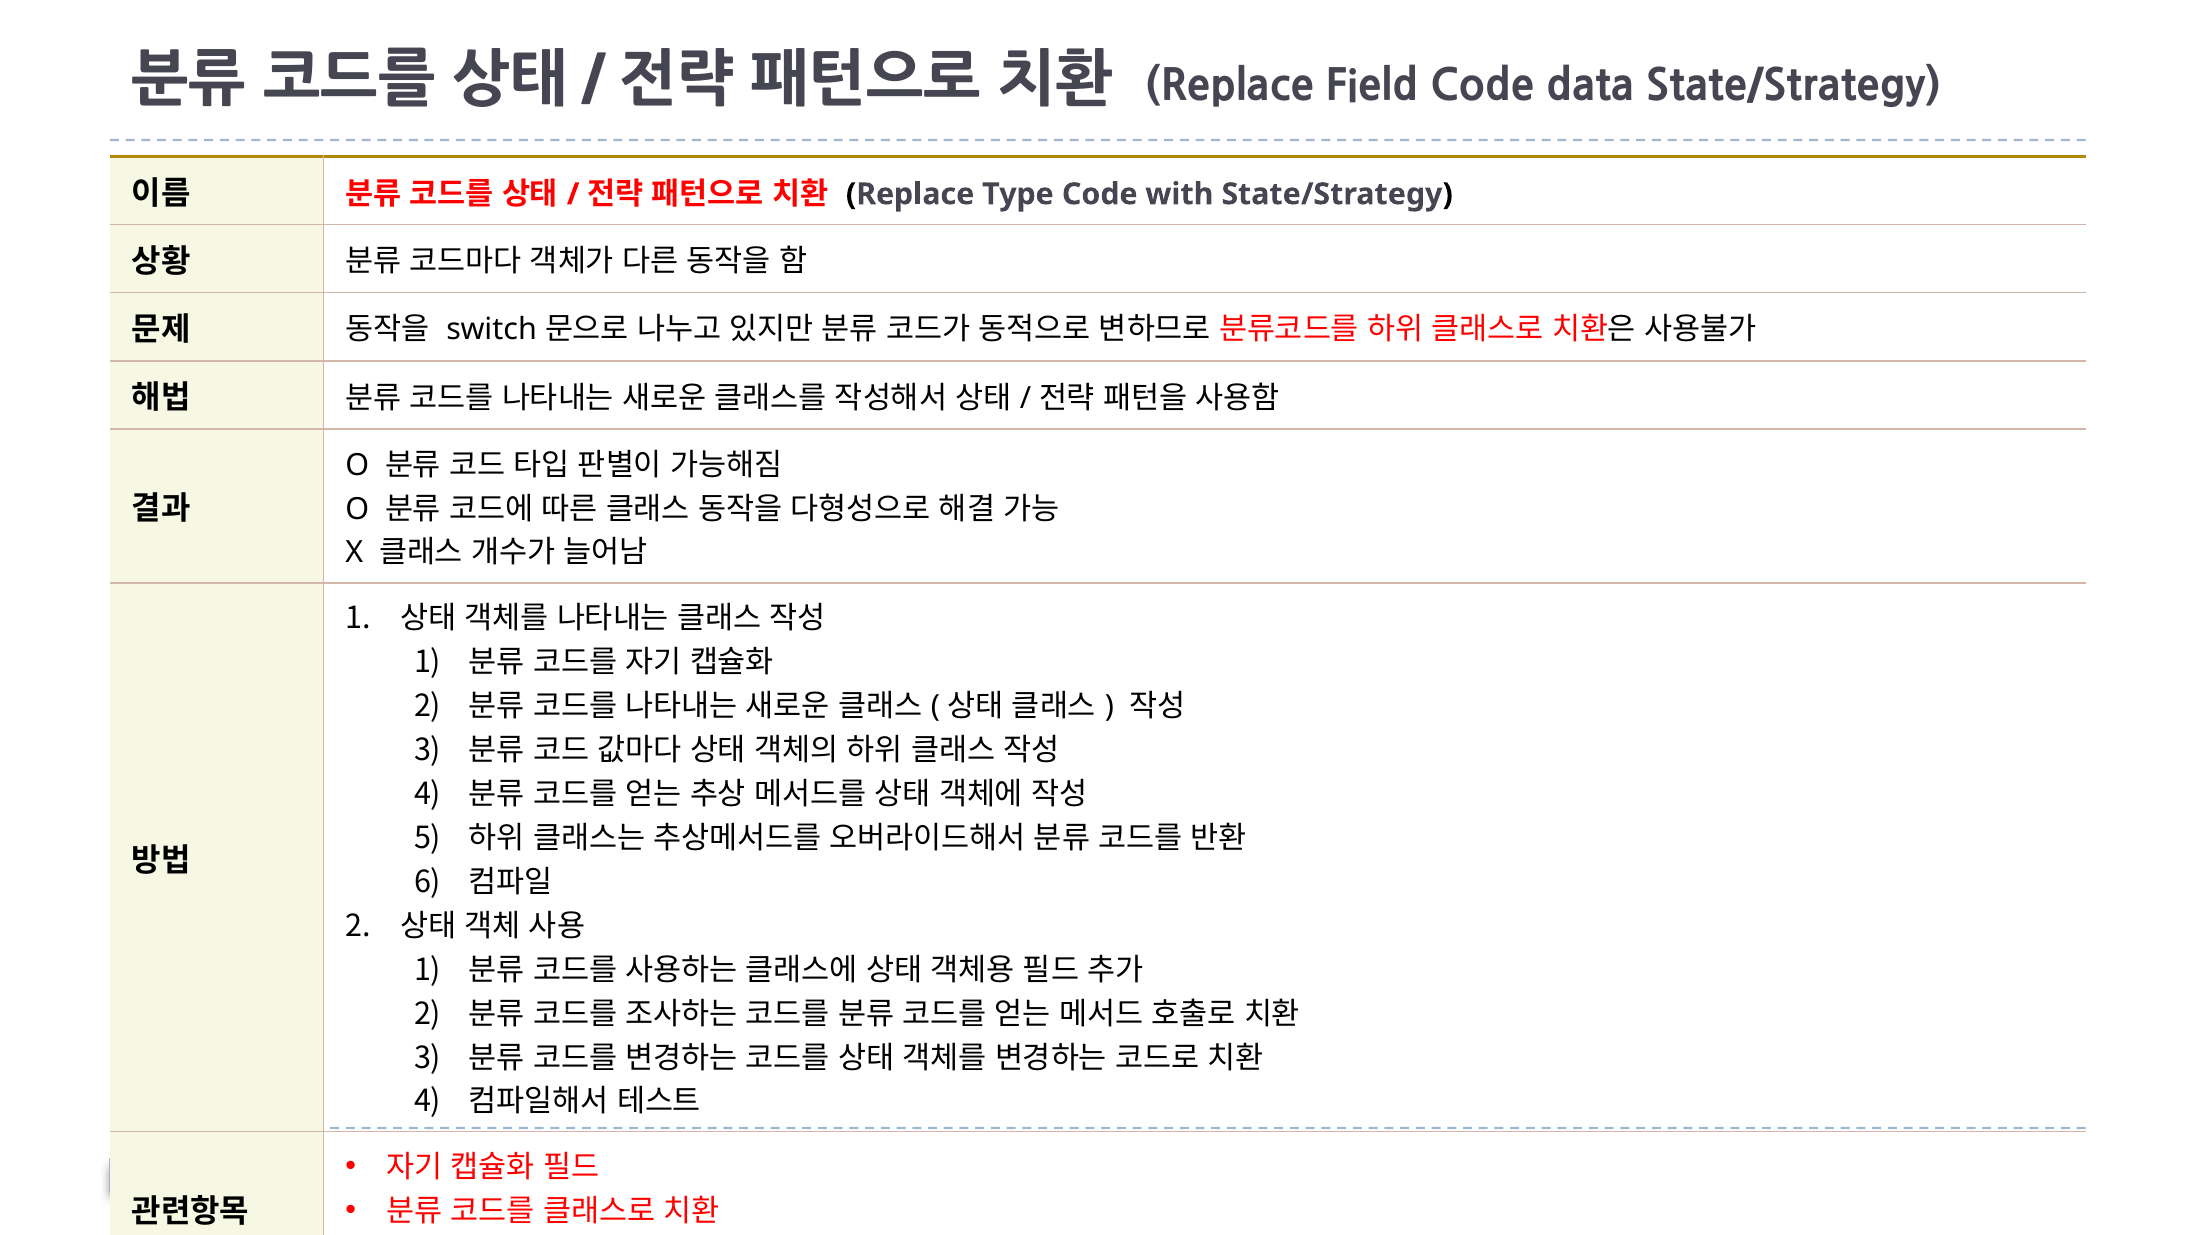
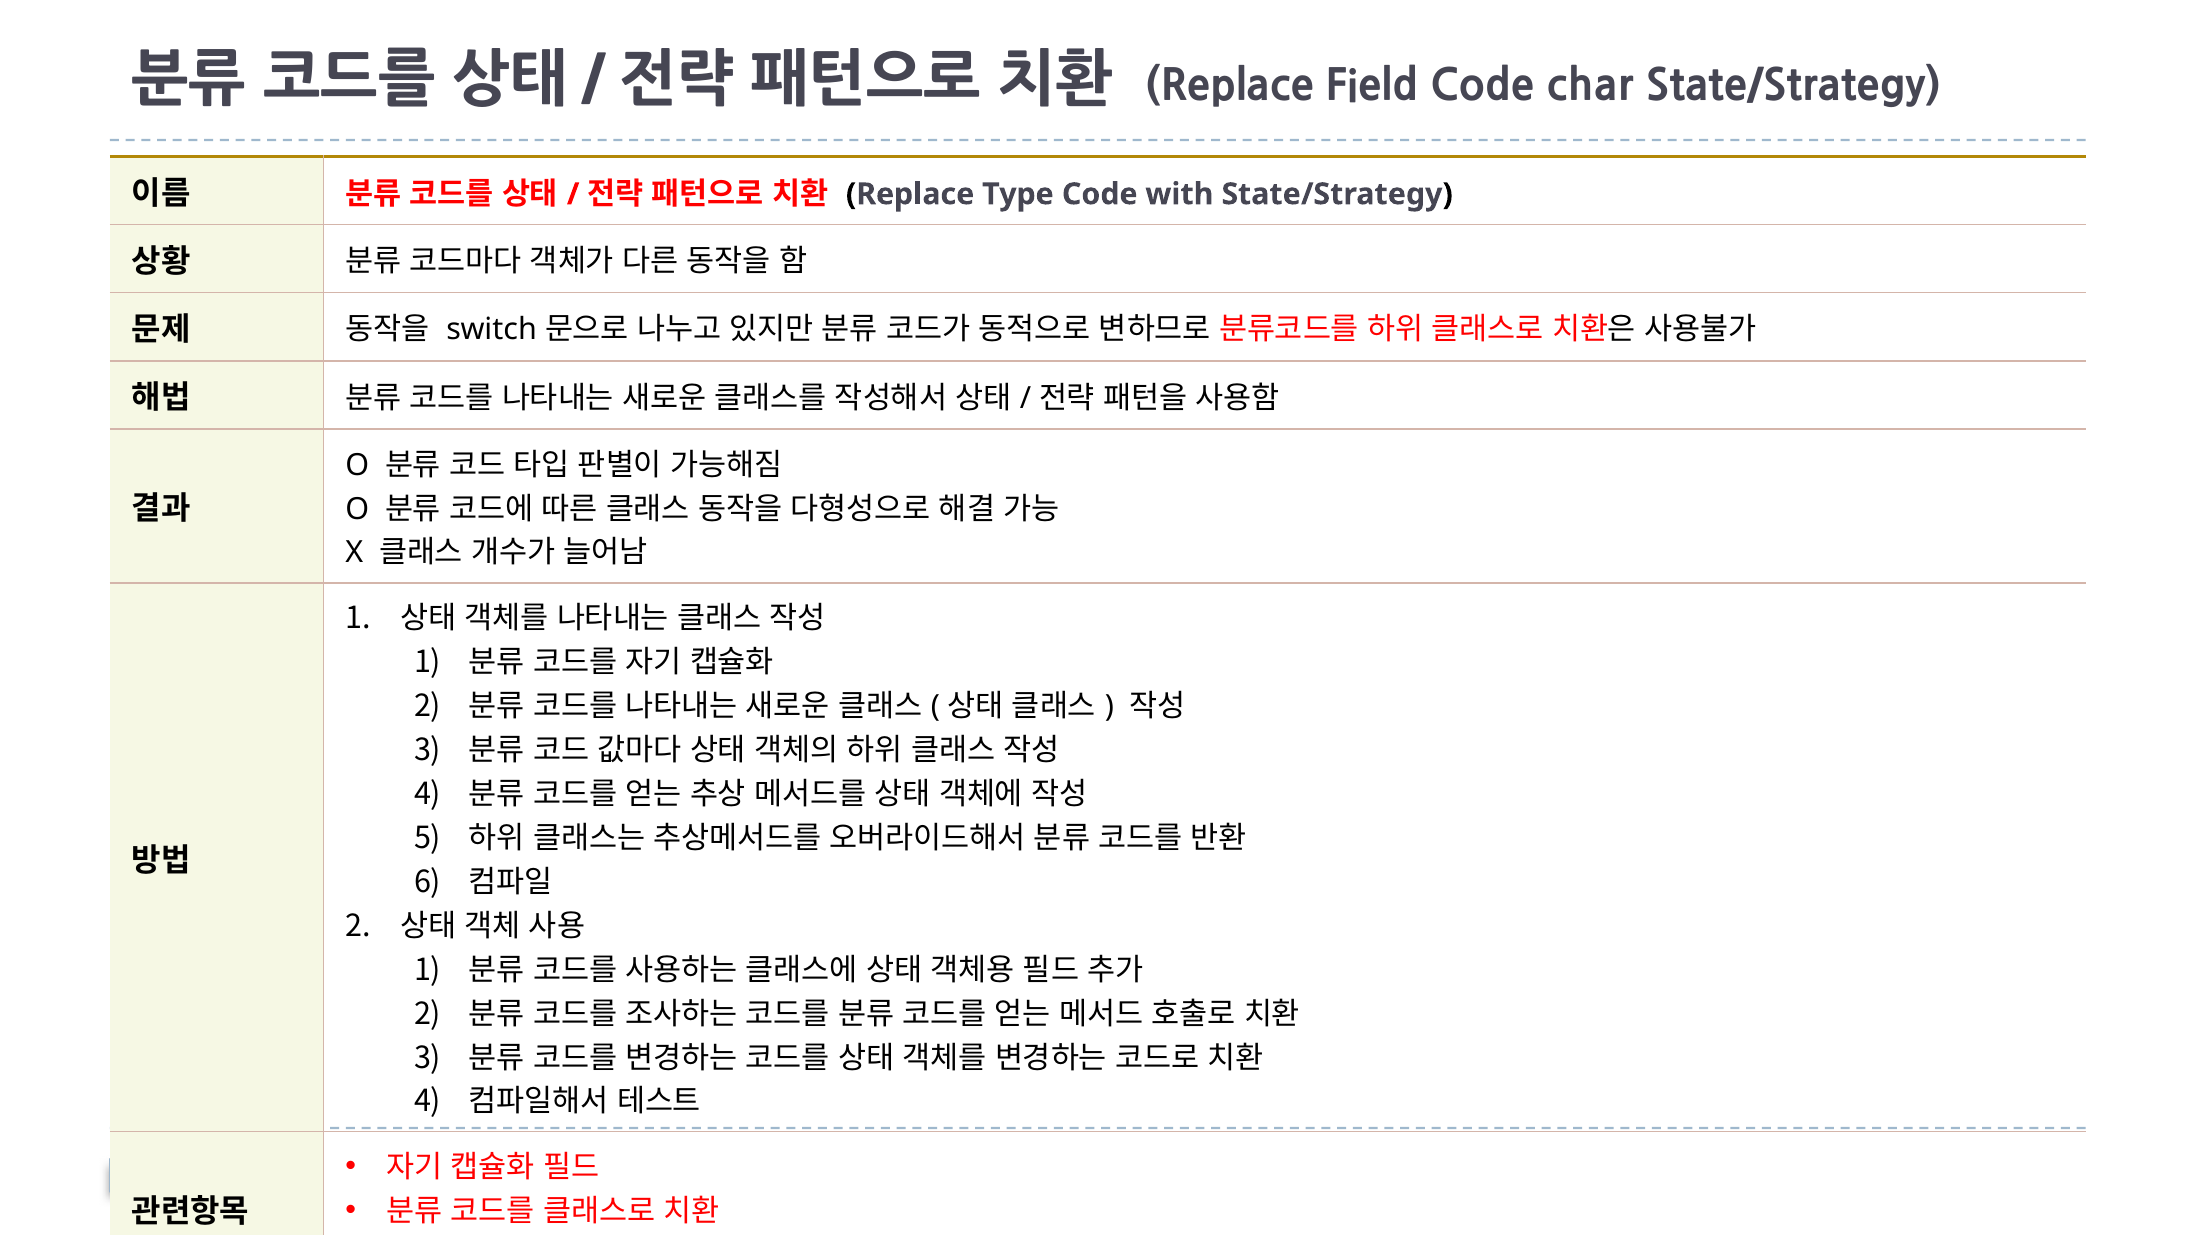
data: data -> char (1590, 86)
